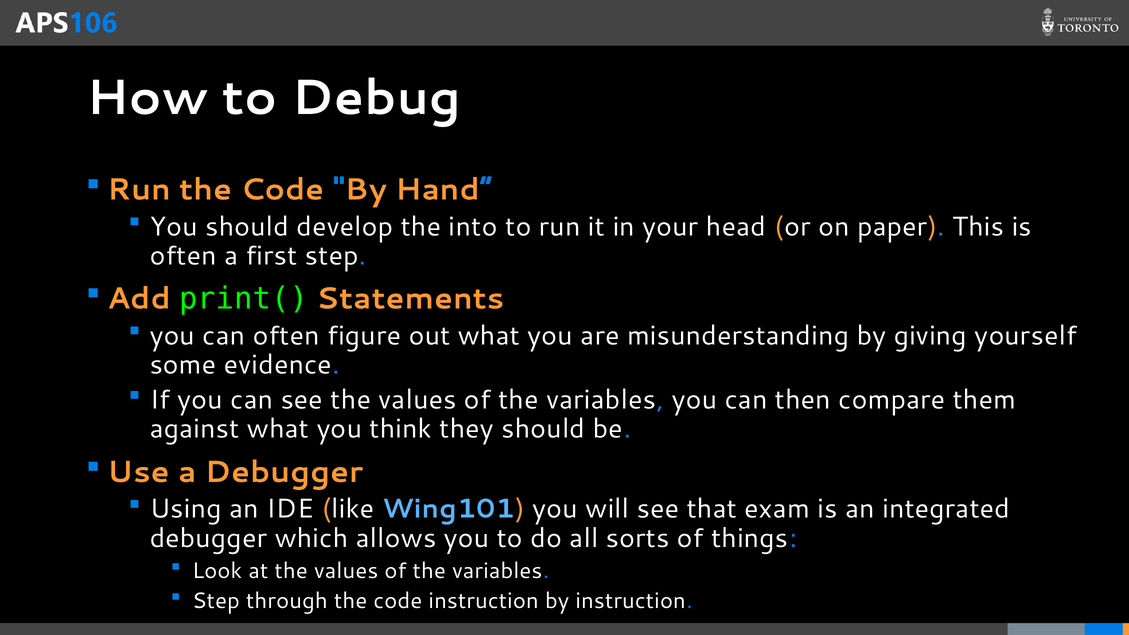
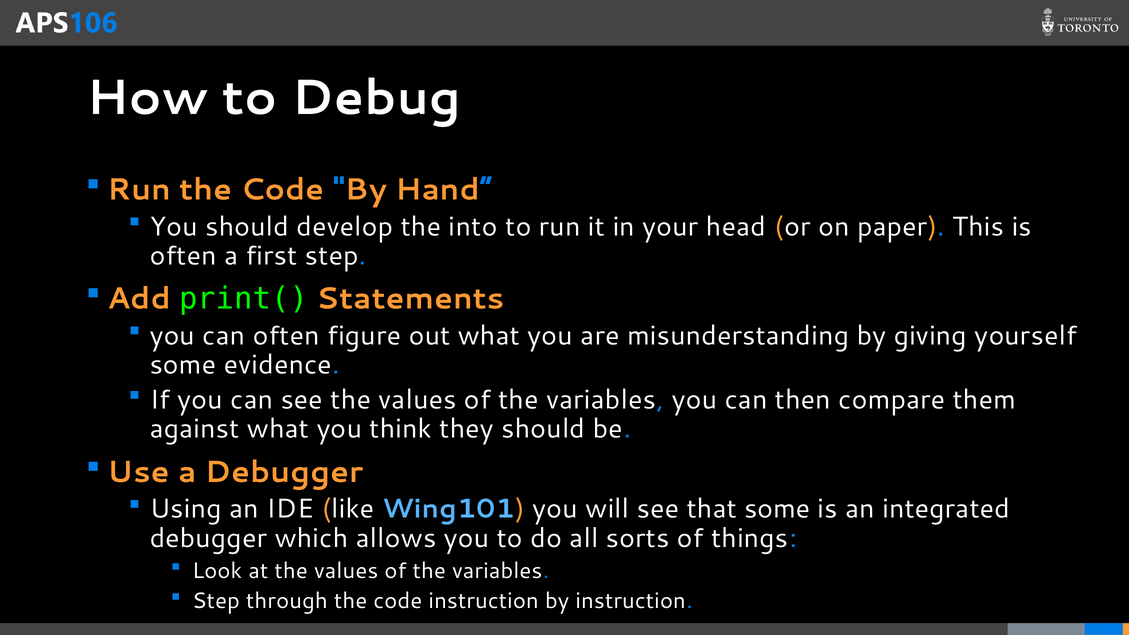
that exam: exam -> some (777, 509)
